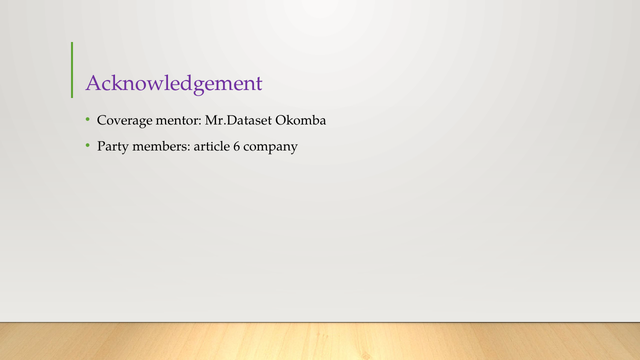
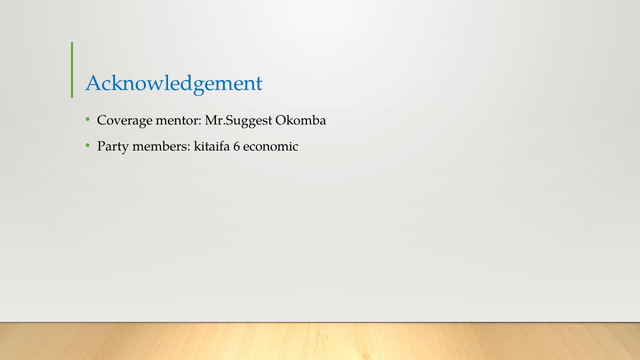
Acknowledgement colour: purple -> blue (174, 83)
Mr.Dataset: Mr.Dataset -> Mr.Suggest (239, 120)
article: article -> kitaifa (212, 146)
company: company -> economic (271, 146)
